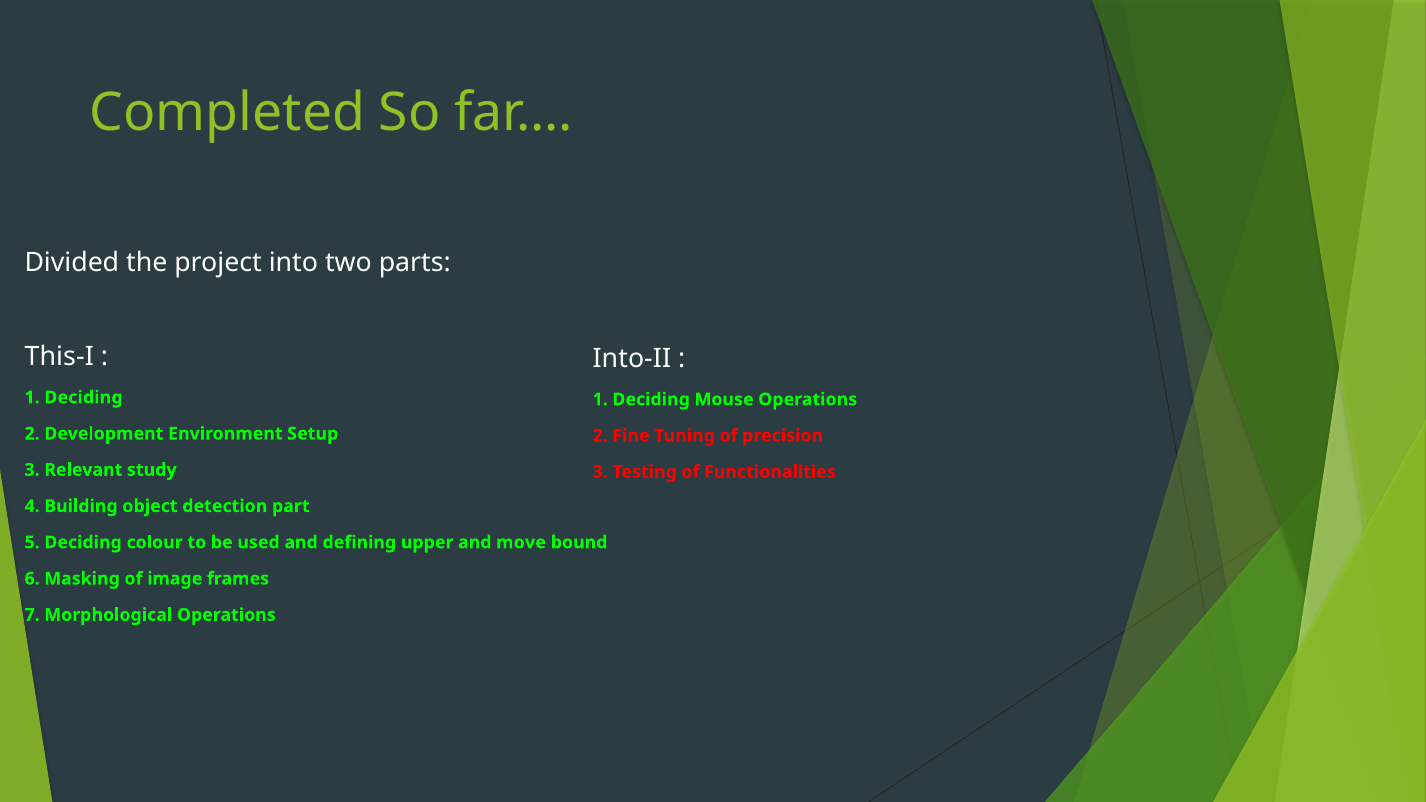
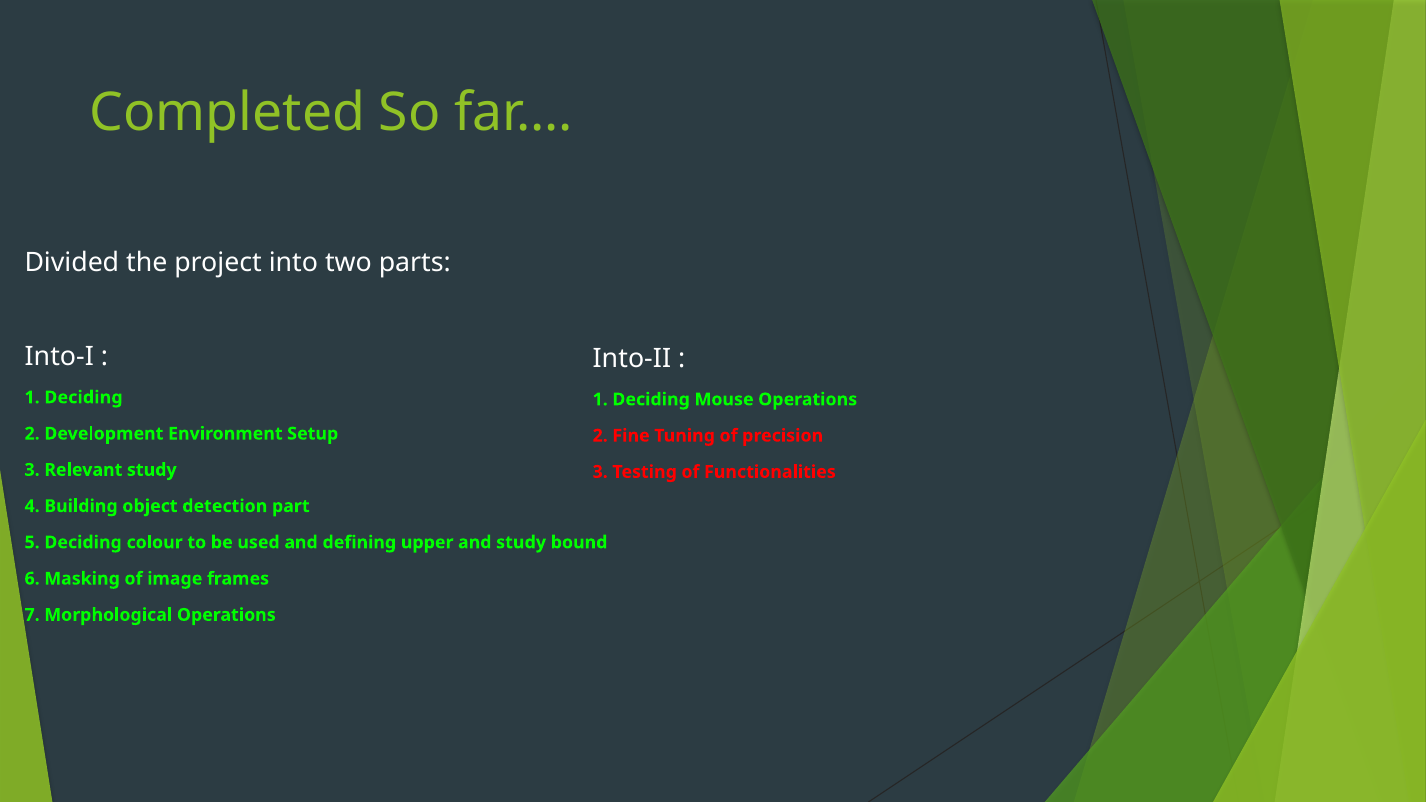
This-I: This-I -> Into-I (59, 356)
and move: move -> study (521, 542)
